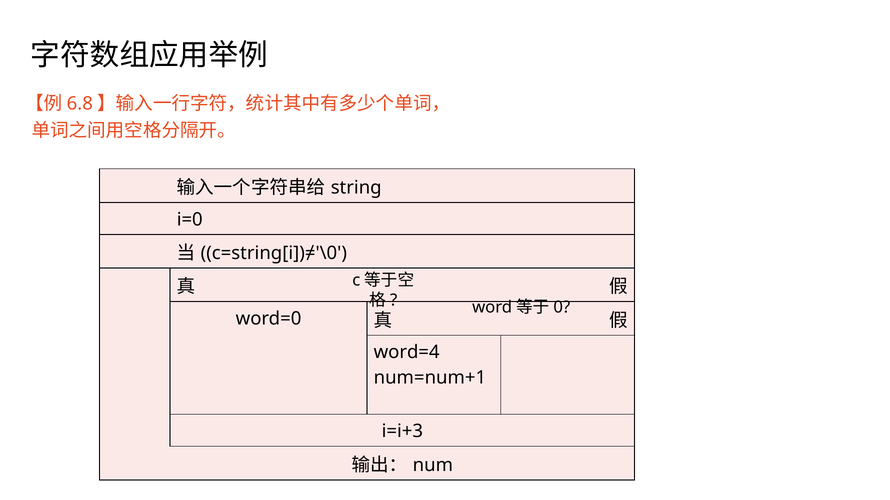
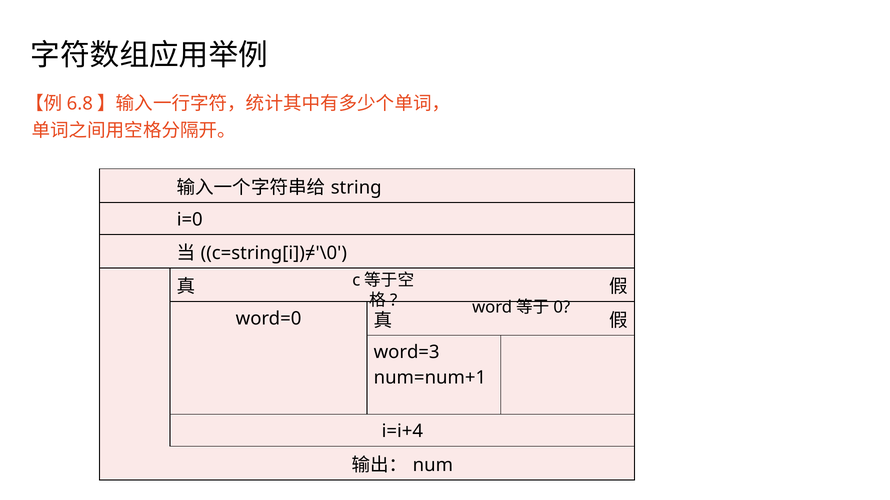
word=4: word=4 -> word=3 (407, 353)
i=i+3: i=i+3 -> i=i+4 (402, 432)
